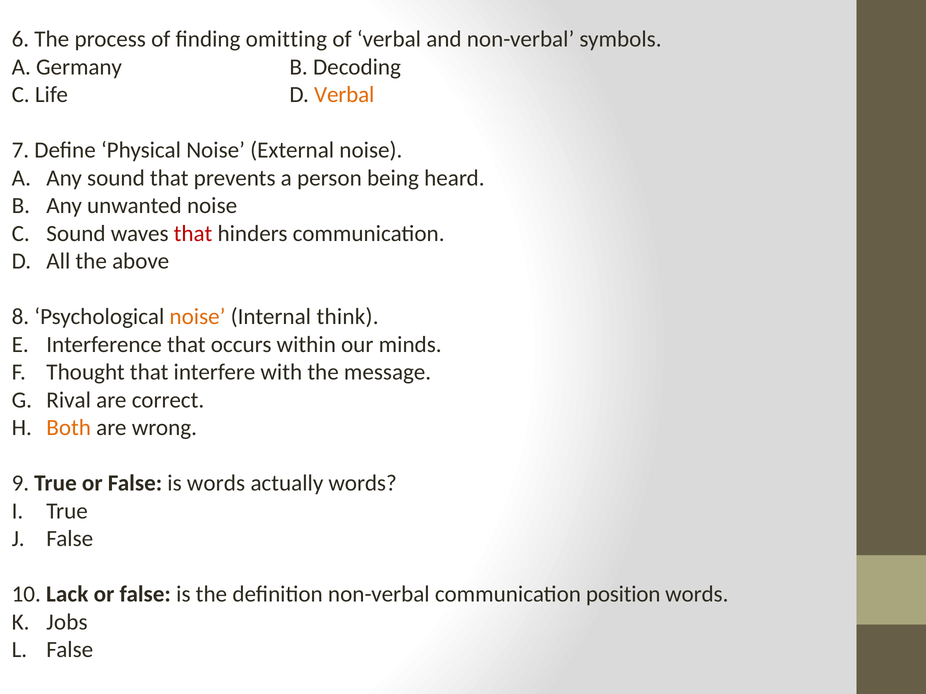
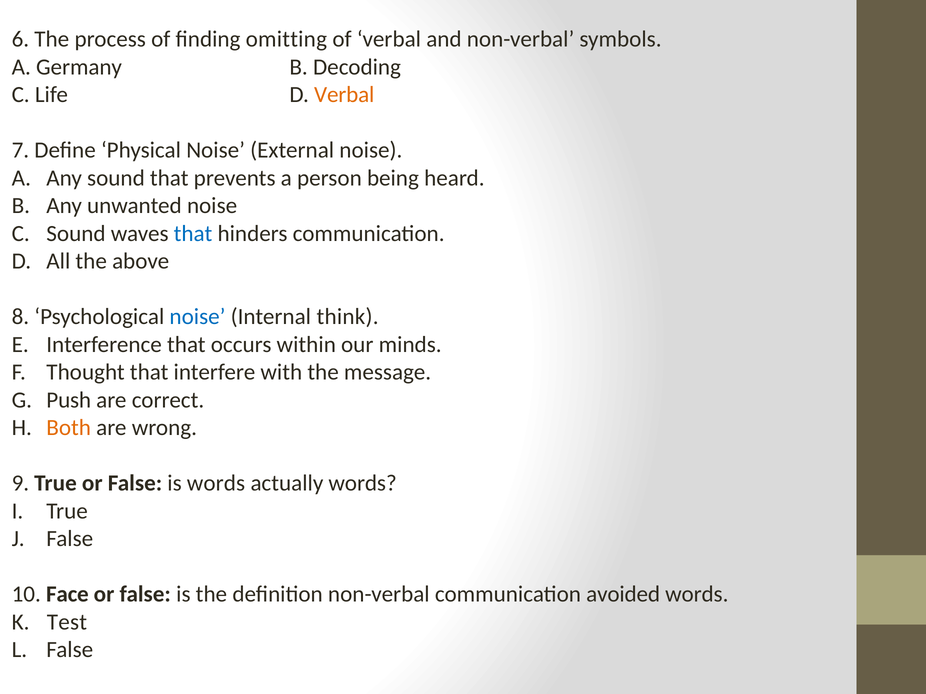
that colour: red -> blue (193, 234)
noise colour: orange -> blue (197, 317)
Rival: Rival -> Push (69, 400)
Lack: Lack -> Face (67, 595)
position: position -> avoided (623, 595)
Jobs: Jobs -> Test (67, 623)
